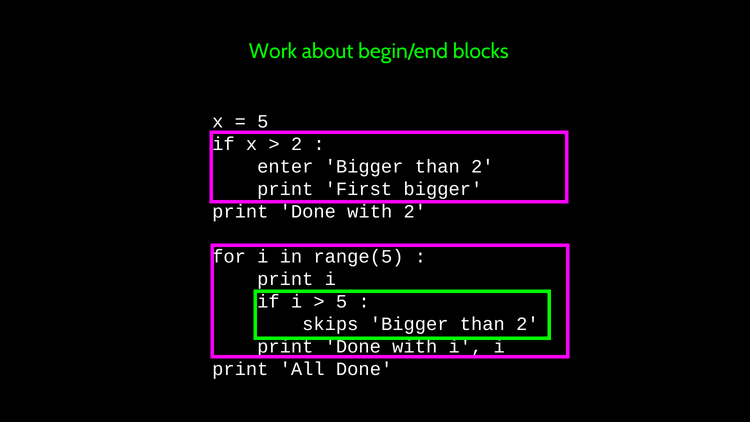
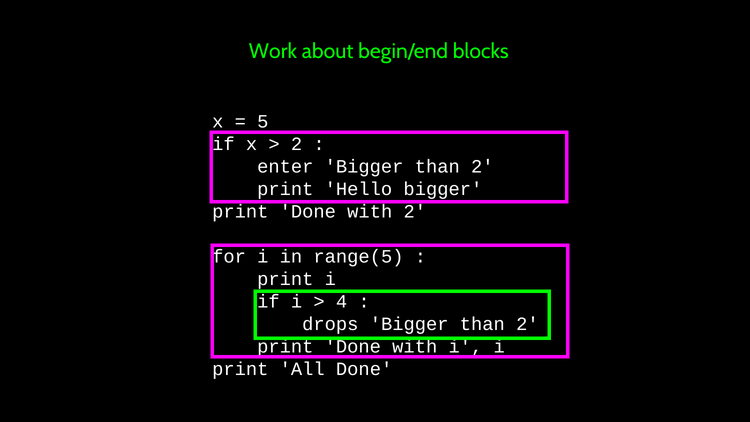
First: First -> Hello (358, 189)
5: 5 -> 4 (342, 302)
skips: skips -> drops (330, 324)
